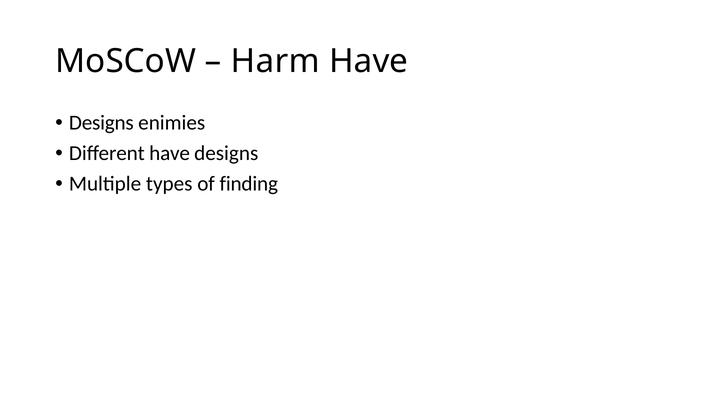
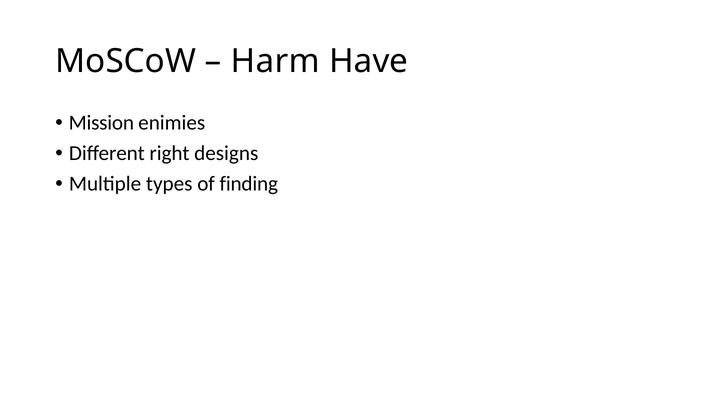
Designs: Designs -> Mission (101, 123)
Different have: have -> right (170, 153)
